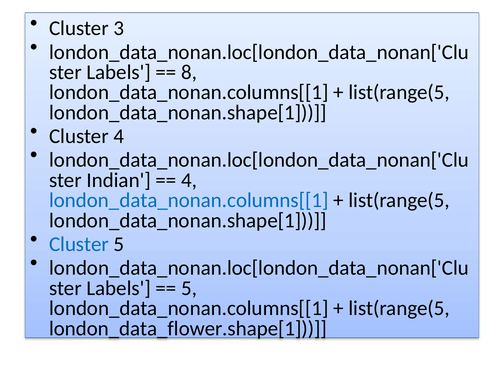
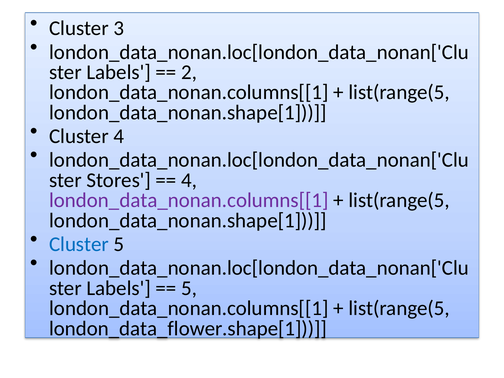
8: 8 -> 2 (189, 72)
Indian: Indian -> Stores (119, 180)
london_data_nonan.columns[[1 colour: blue -> purple (189, 200)
